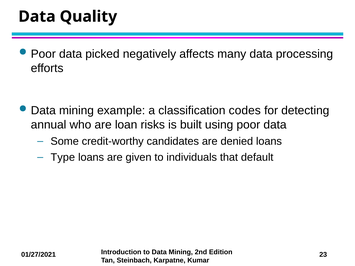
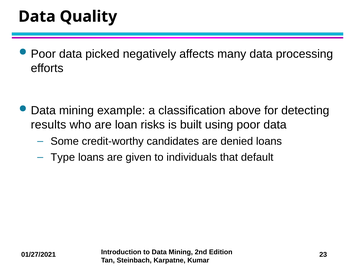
codes: codes -> above (245, 111)
annual: annual -> results (49, 125)
